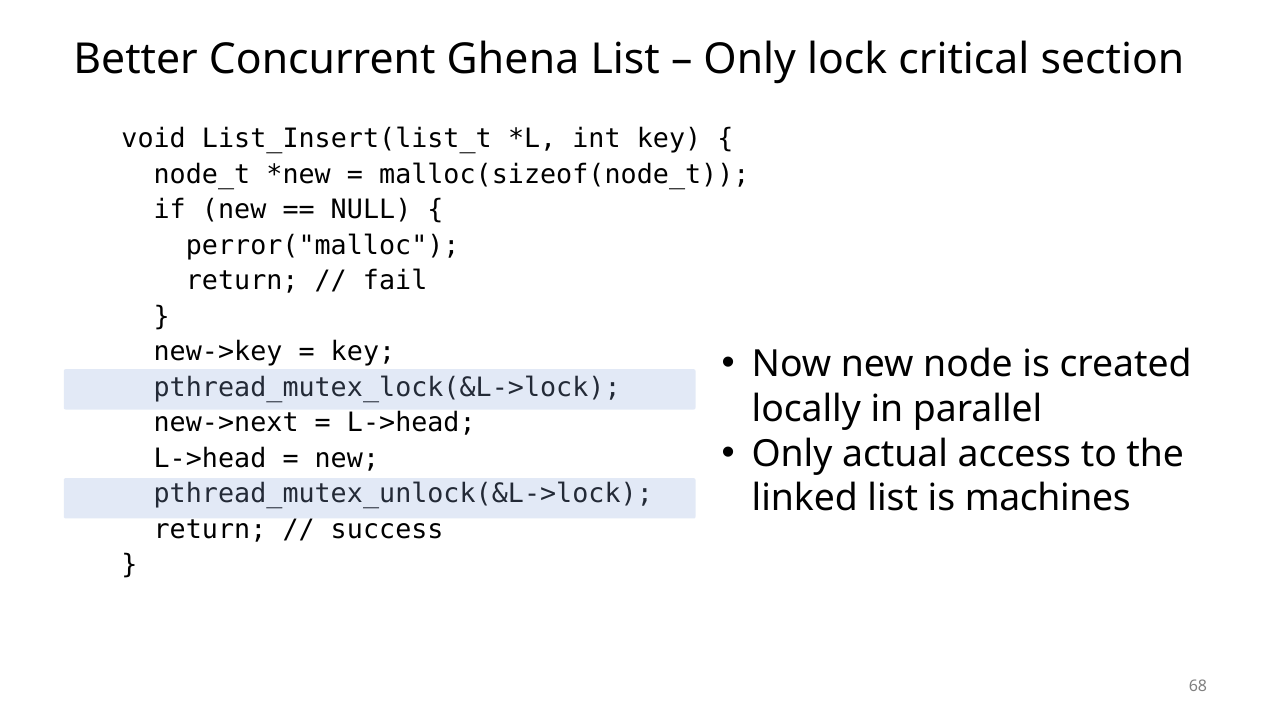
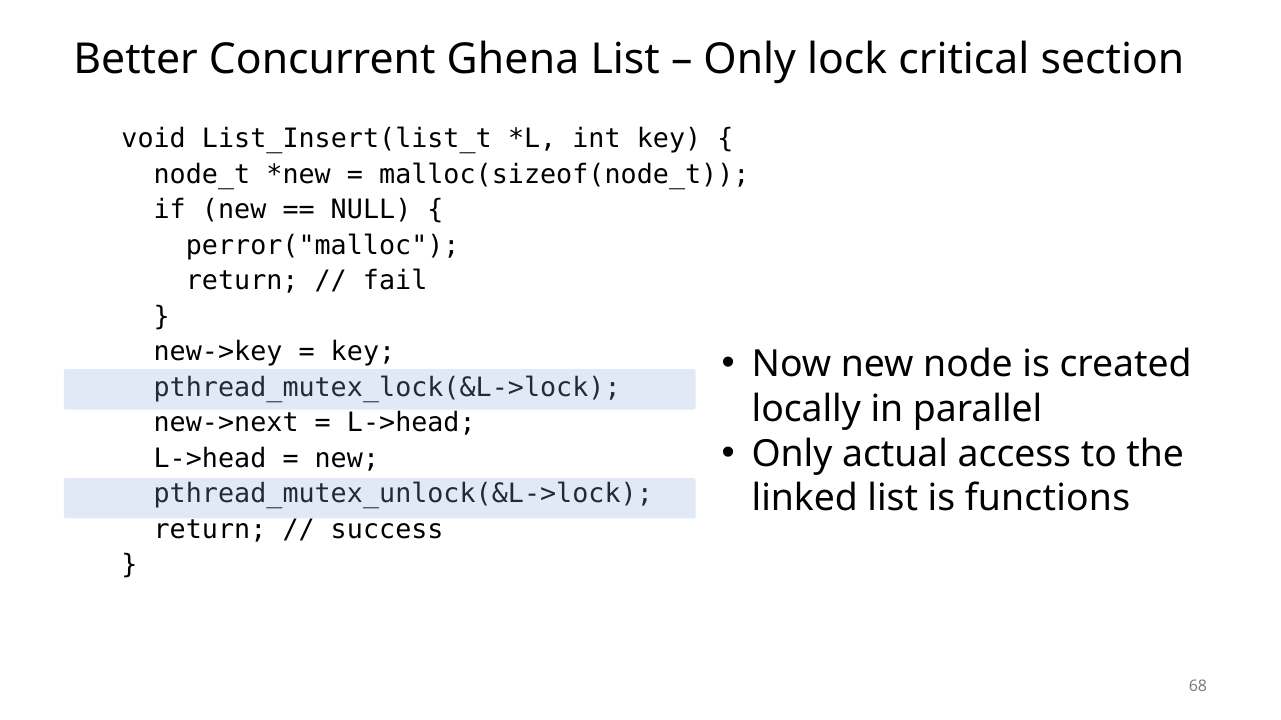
machines: machines -> functions (1047, 499)
